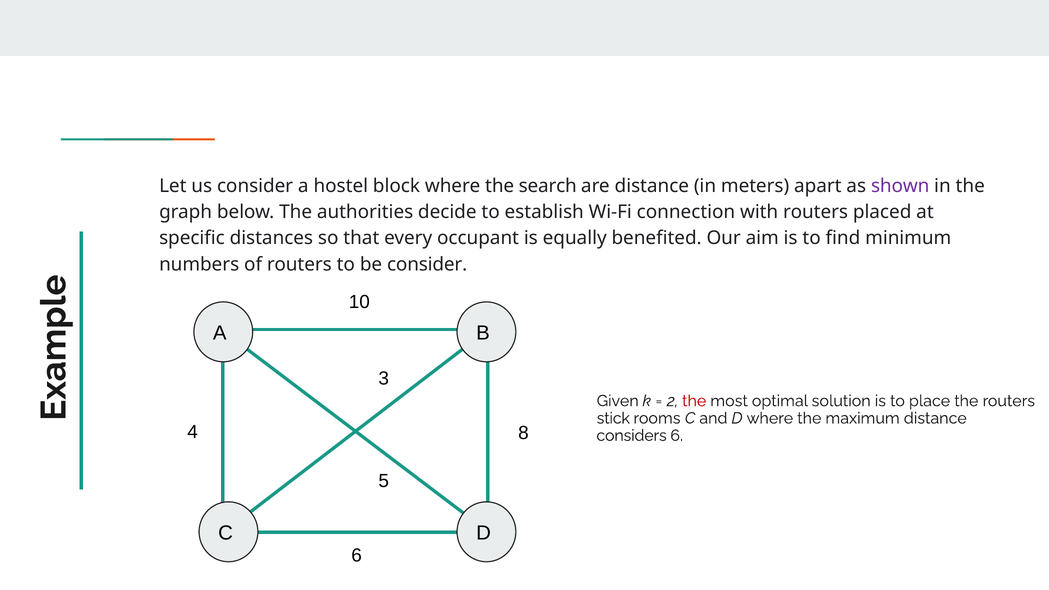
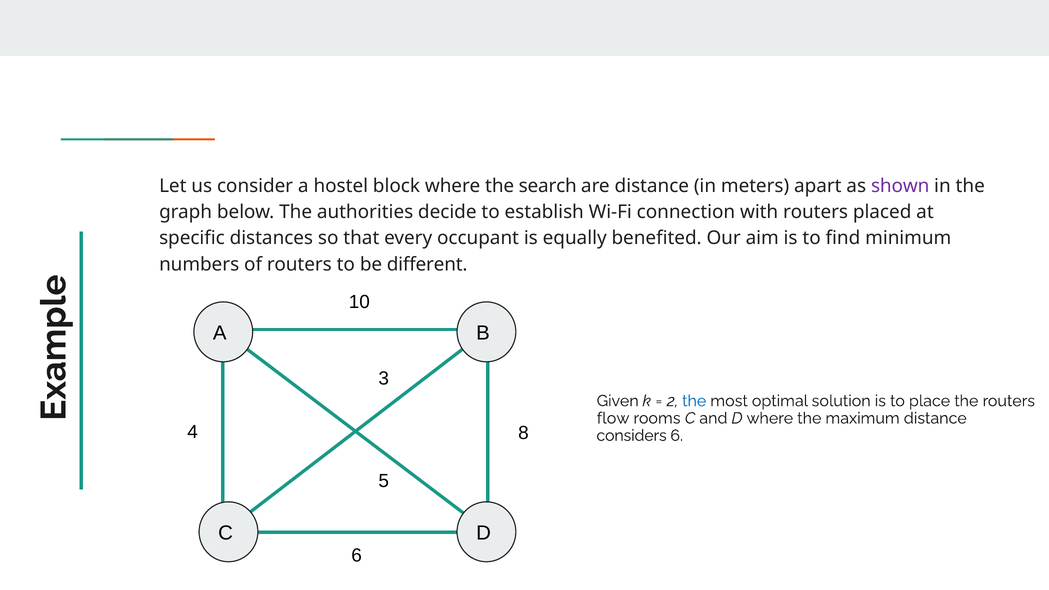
be consider: consider -> different (427, 264)
the colour: red -> blue (694, 401)
stick: stick -> flow (613, 418)
